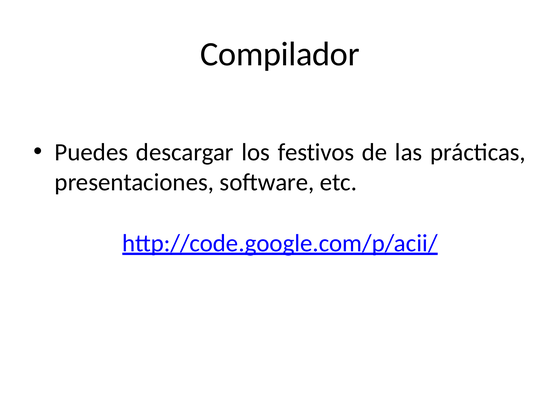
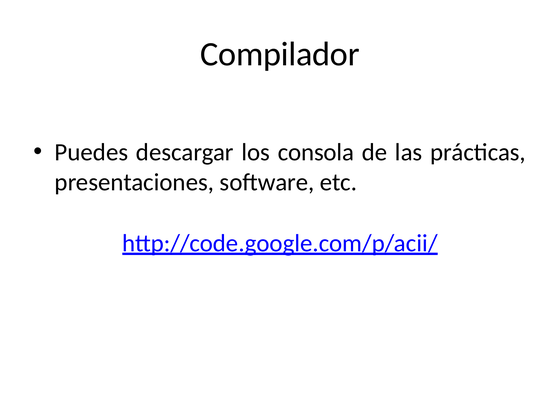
festivos: festivos -> consola (316, 152)
